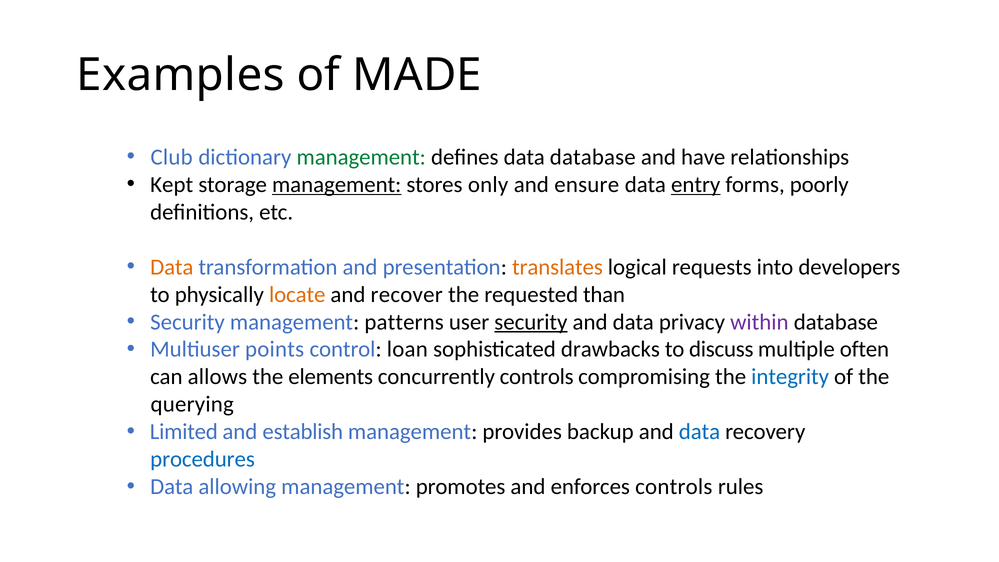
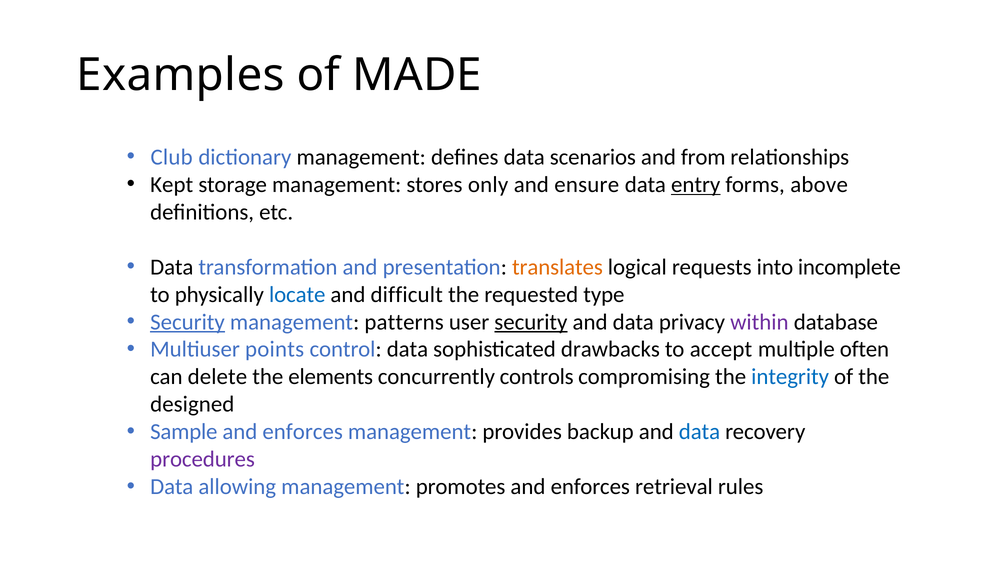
management colour: green -> black (361, 157)
data database: database -> scenarios (593, 157)
have: have -> from (703, 157)
management underline: present -> none (337, 185)
poorly: poorly -> above (819, 185)
Data colour: orange -> black (172, 267)
developers: developers -> incomplete (849, 267)
locate colour: orange -> blue (297, 294)
recover: recover -> difficult (407, 294)
than: than -> type (604, 294)
Security underline: none -> present (188, 322)
control loan: loan -> data (407, 349)
discuss: discuss -> accept (721, 349)
allows: allows -> delete (217, 377)
querying: querying -> designed (192, 404)
Limited: Limited -> Sample (184, 432)
establish: establish -> enforces (303, 432)
procedures colour: blue -> purple (203, 459)
enforces controls: controls -> retrieval (674, 487)
